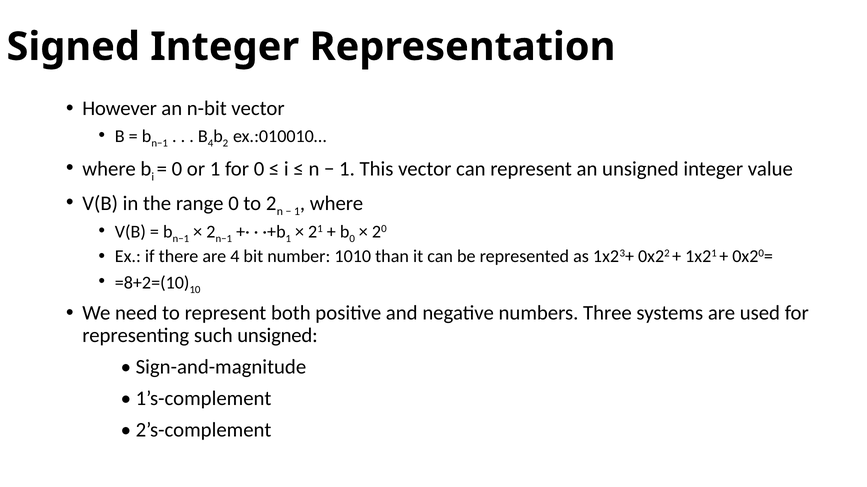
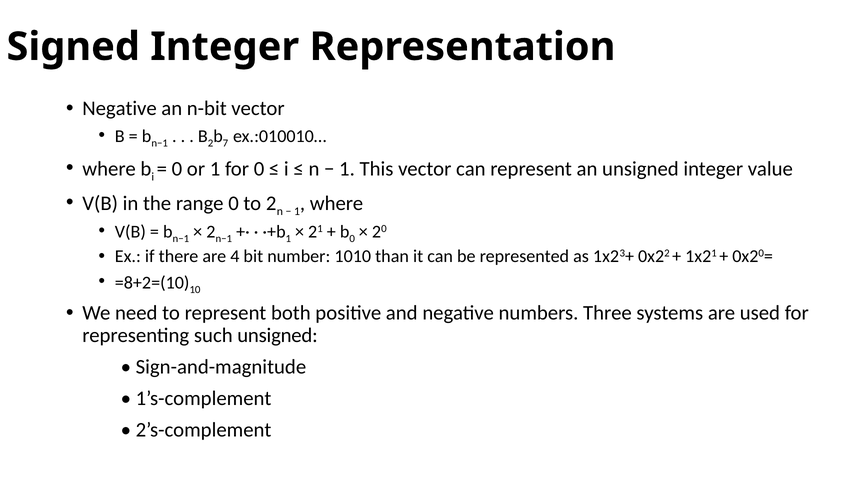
However: However -> Negative (120, 109)
B 4: 4 -> 2 (211, 143)
b 2: 2 -> 7 (225, 143)
